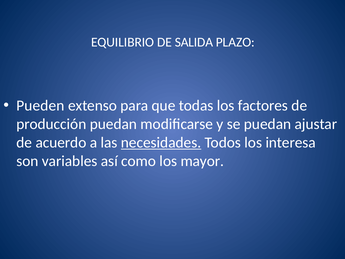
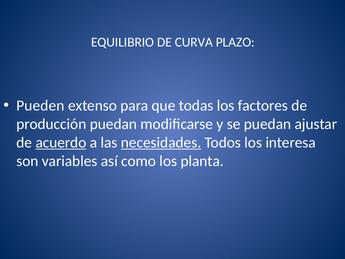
SALIDA: SALIDA -> CURVA (194, 42)
acuerdo underline: none -> present (61, 142)
mayor: mayor -> planta (202, 161)
